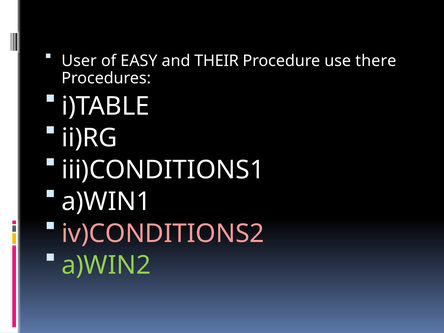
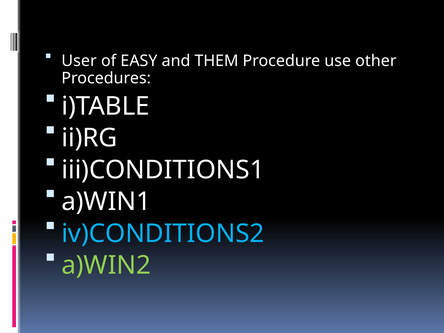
THEIR: THEIR -> THEM (217, 61)
there: there -> other (376, 61)
iv)CONDITIONS2 colour: pink -> light blue (163, 234)
